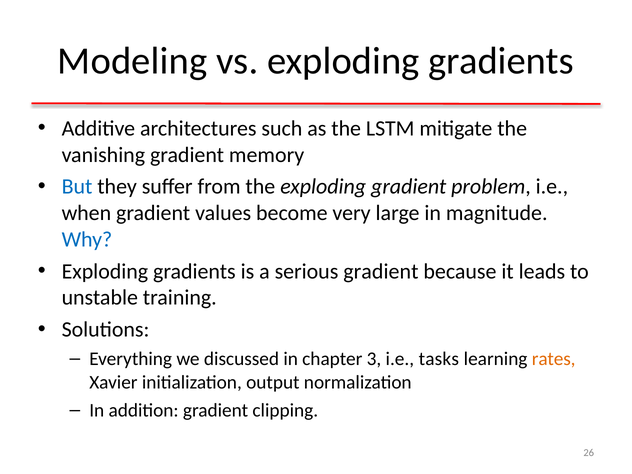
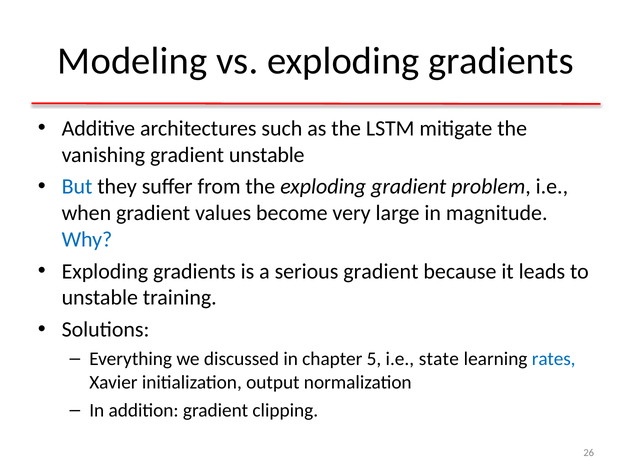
gradient memory: memory -> unstable (267, 155)
3: 3 -> 5 (374, 359)
tasks: tasks -> state (439, 359)
rates colour: orange -> blue (554, 359)
